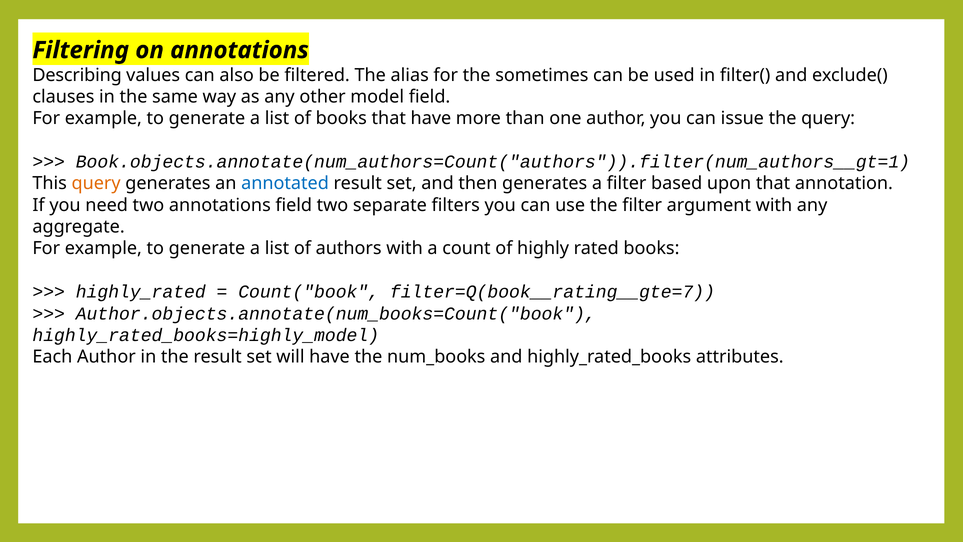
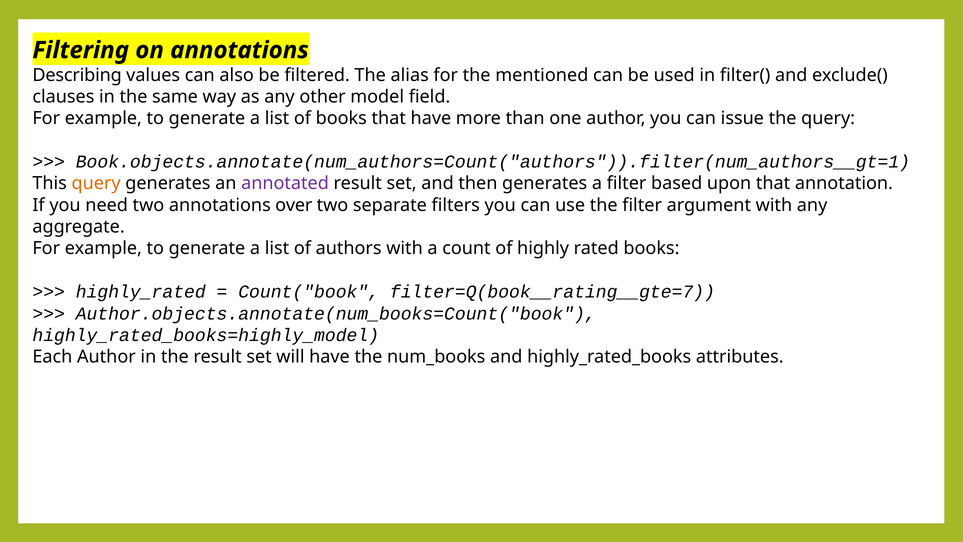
sometimes: sometimes -> mentioned (542, 75)
annotated colour: blue -> purple (285, 183)
annotations field: field -> over (294, 205)
